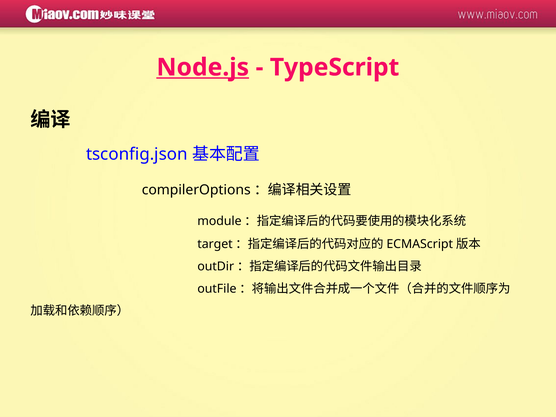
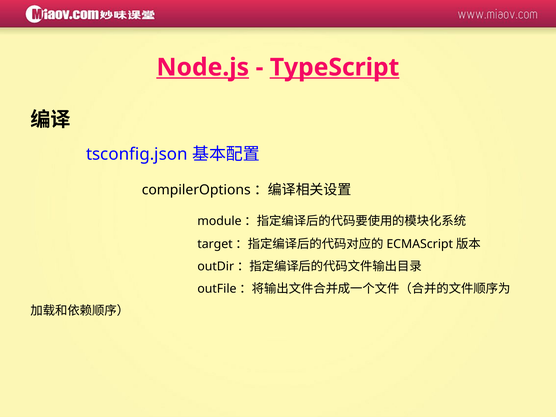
TypeScript underline: none -> present (335, 67)
